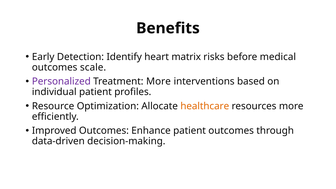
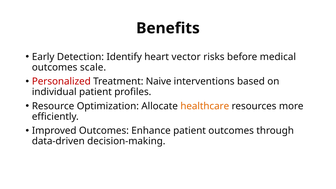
matrix: matrix -> vector (186, 57)
Personalized colour: purple -> red (61, 81)
Treatment More: More -> Naive (159, 81)
